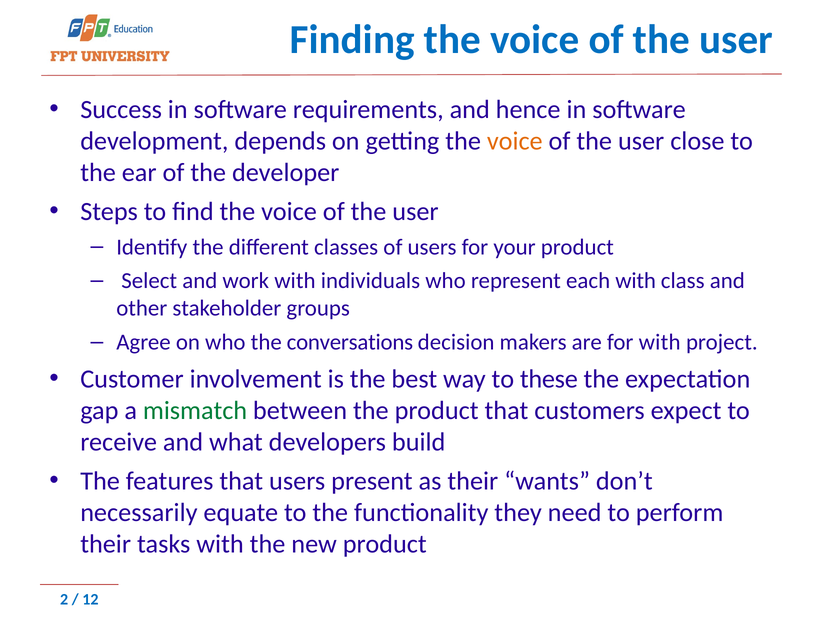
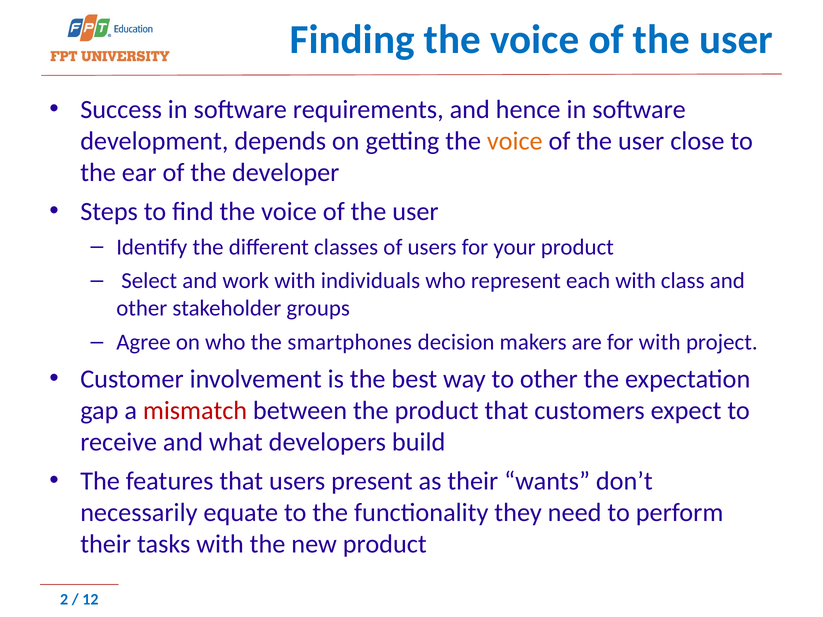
conversations: conversations -> smartphones (350, 342)
to these: these -> other (549, 379)
mismatch colour: green -> red (195, 411)
